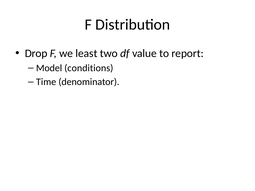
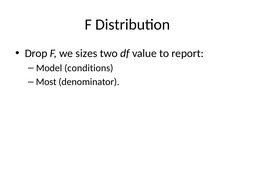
least: least -> sizes (86, 53)
Time: Time -> Most (46, 82)
